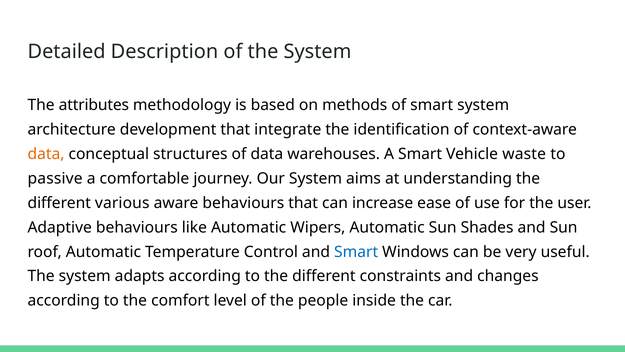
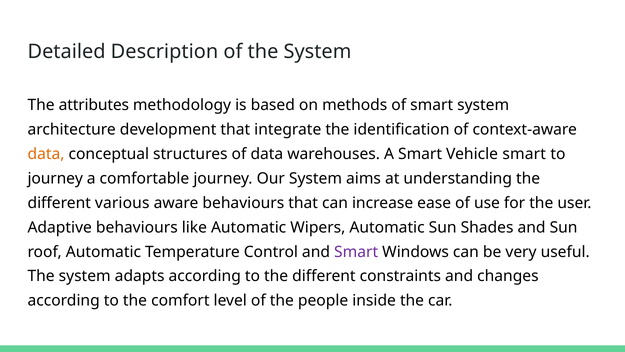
Vehicle waste: waste -> smart (524, 154)
passive: passive -> journey (55, 178)
Smart colour: blue -> purple (356, 252)
